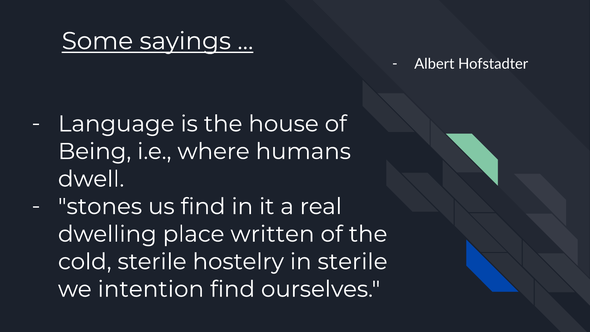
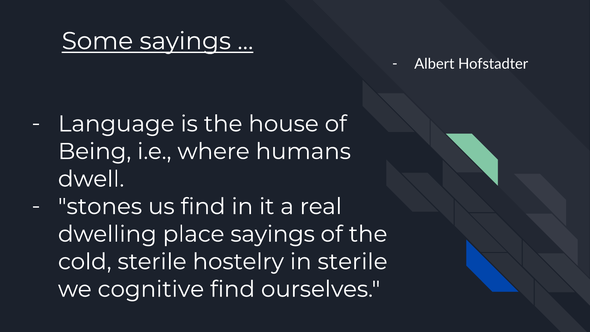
place written: written -> sayings (273, 234)
intention: intention -> cognitive (151, 289)
